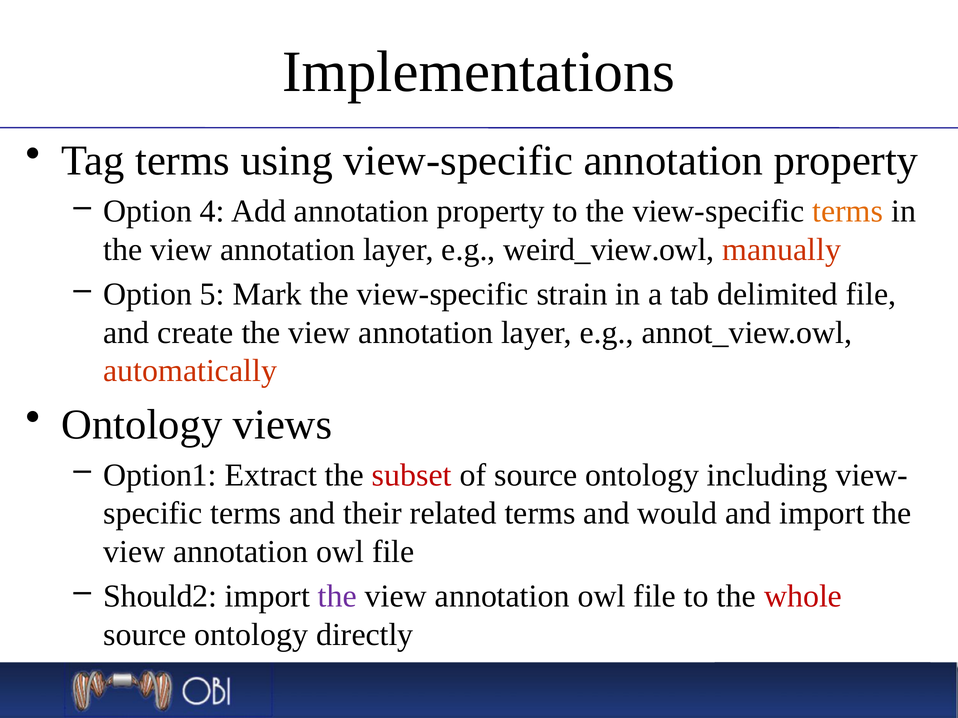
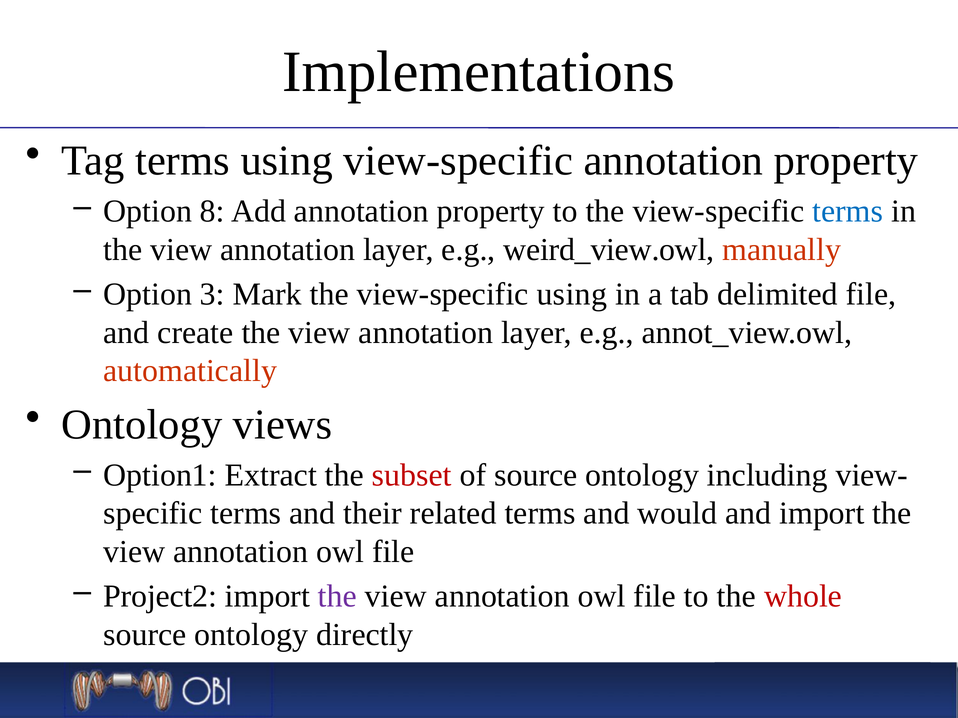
4: 4 -> 8 (212, 211)
terms colour: orange -> blue (848, 211)
5: 5 -> 3 (212, 294)
view-specific strain: strain -> using (572, 294)
Should2: Should2 -> Project2 (160, 597)
